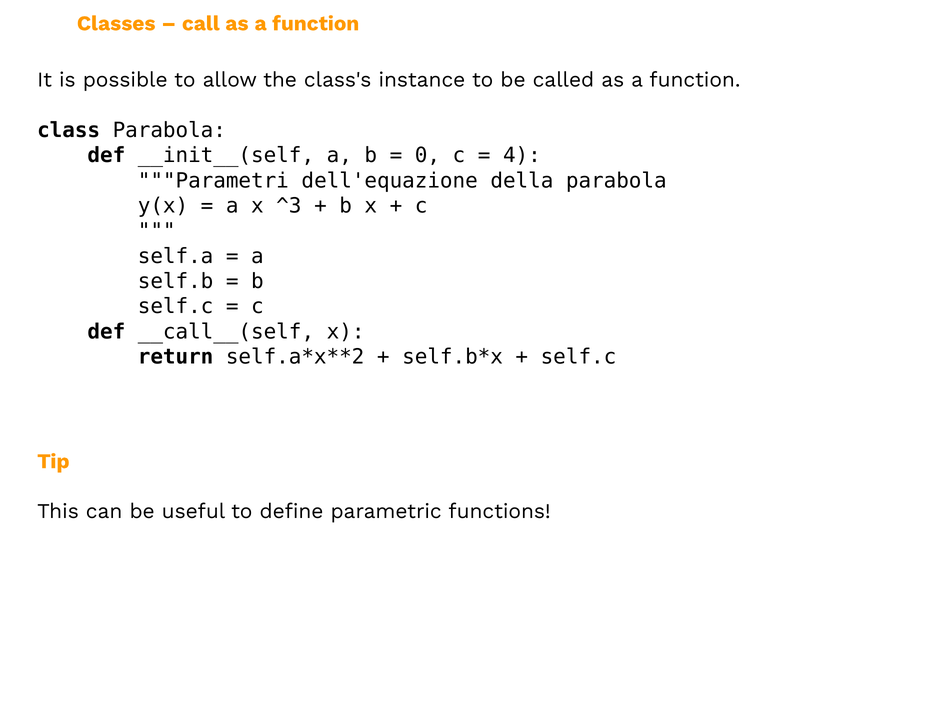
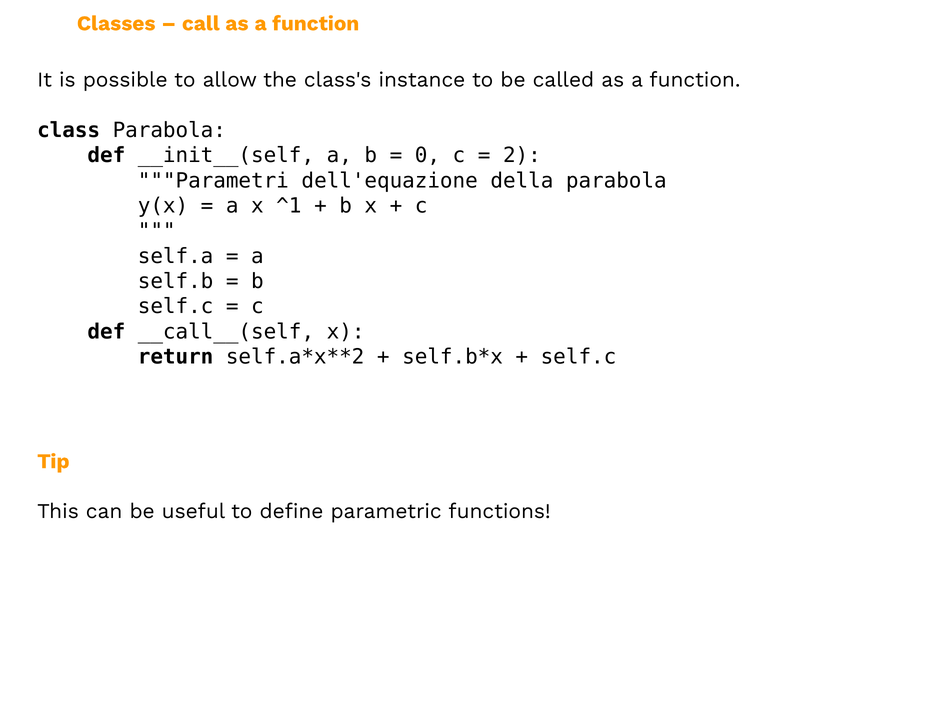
4: 4 -> 2 (522, 156)
^3: ^3 -> ^1 (289, 206)
